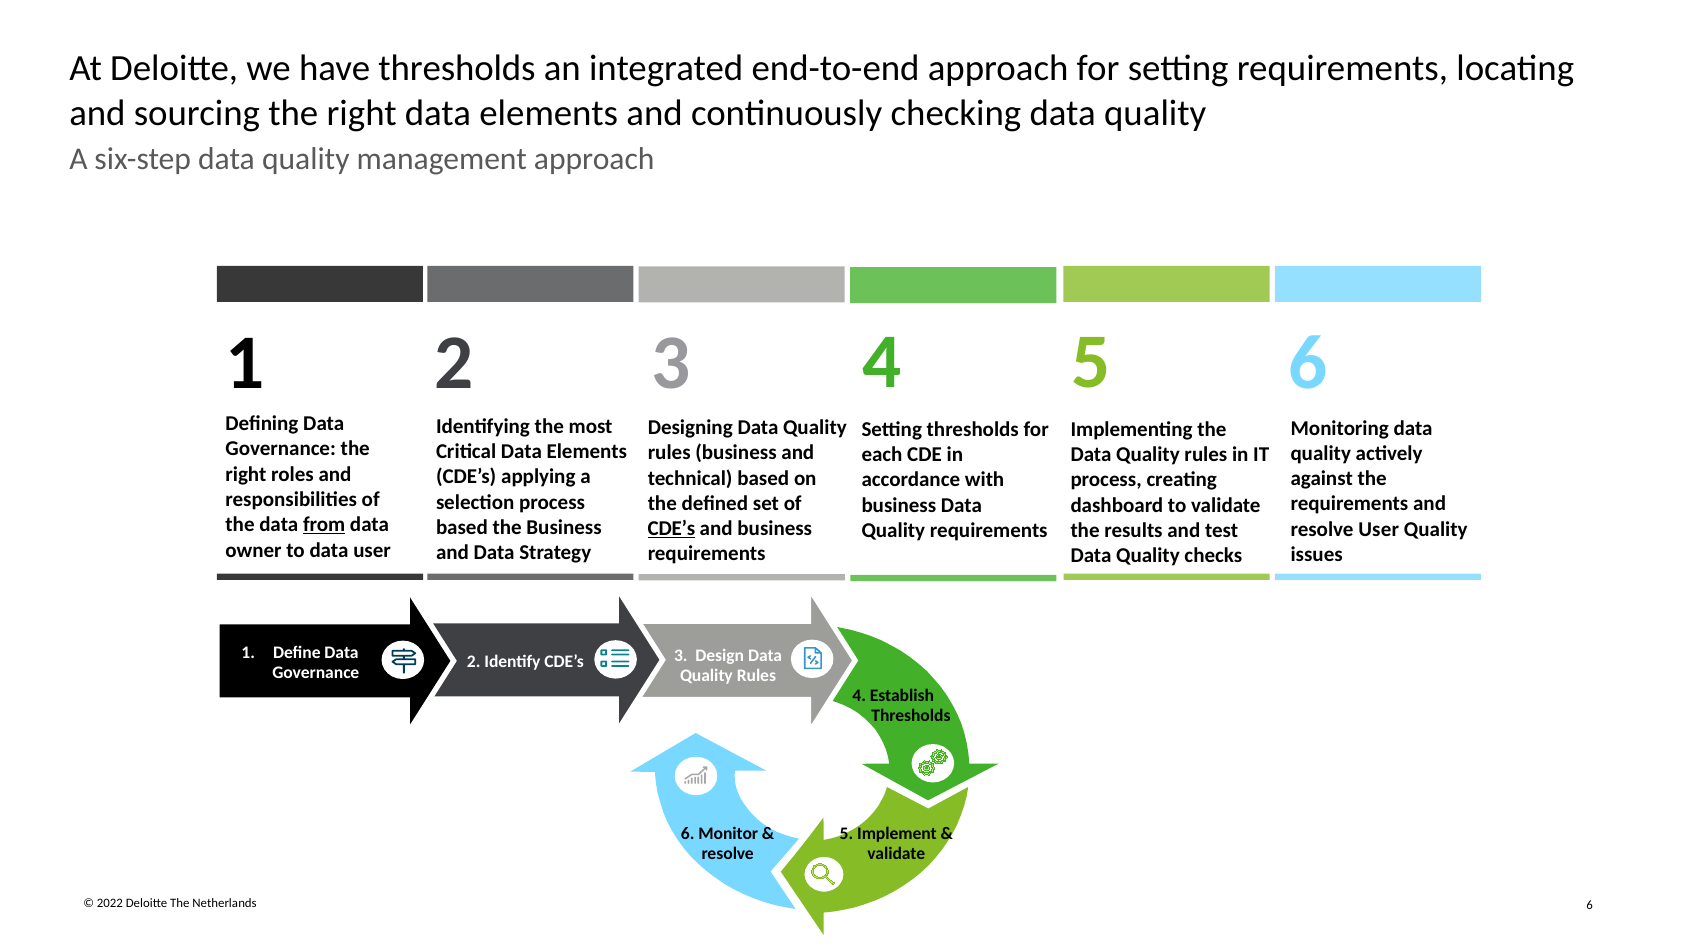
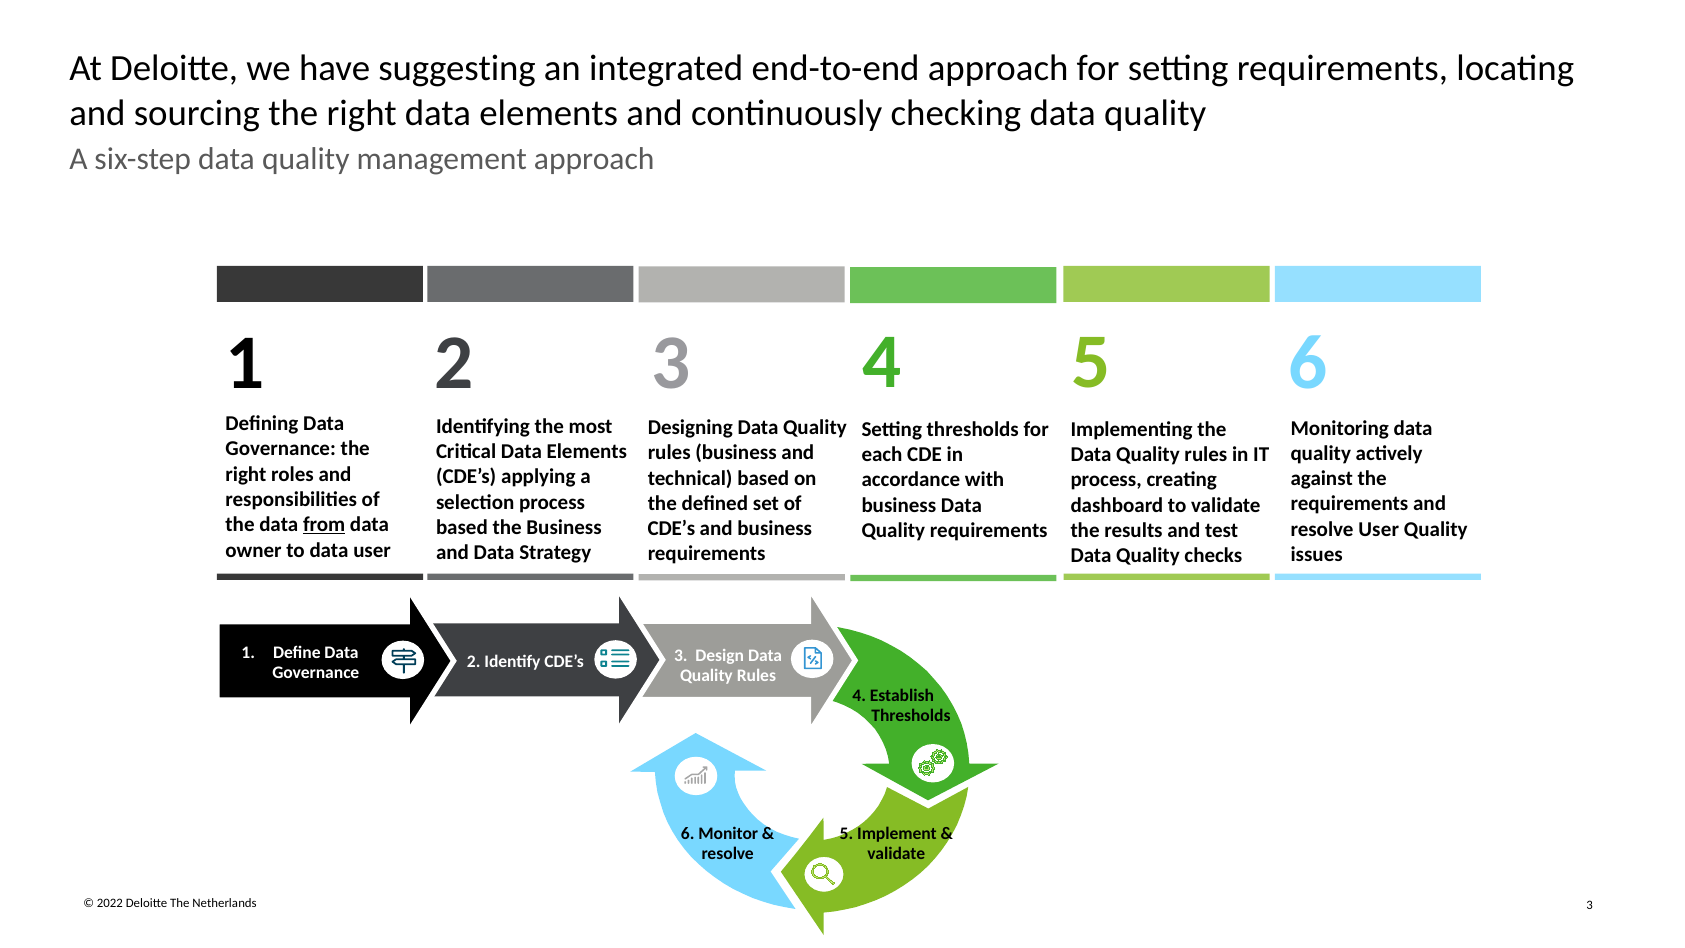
have thresholds: thresholds -> suggesting (457, 69)
CDE’s underline: present -> none (671, 529)
6: 6 -> 3 (1590, 905)
